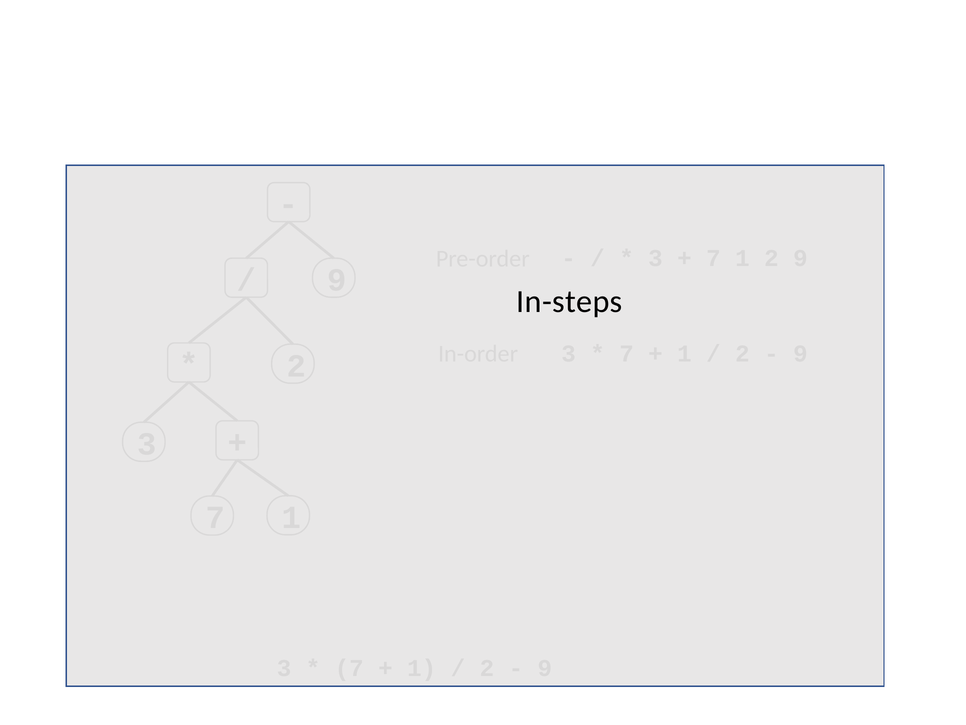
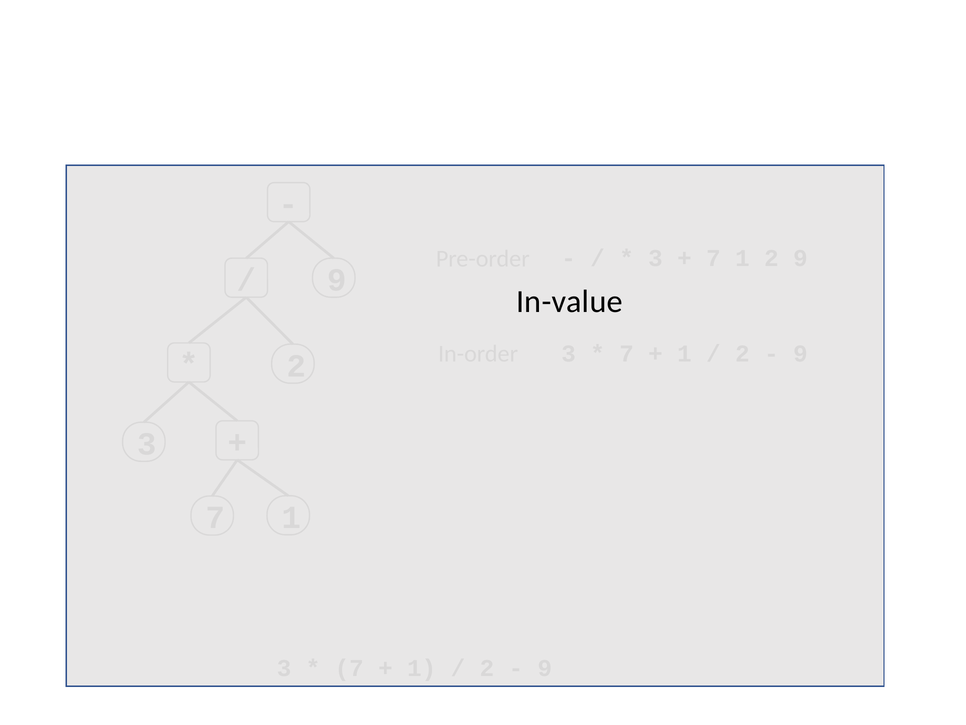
In-steps: In-steps -> In-value (569, 302)
